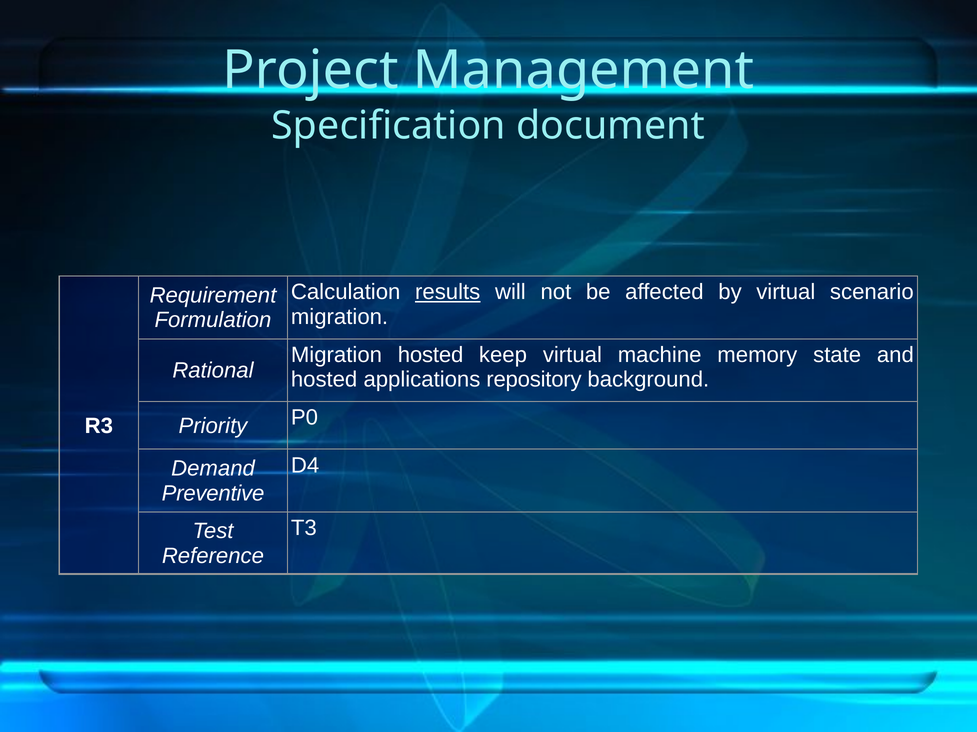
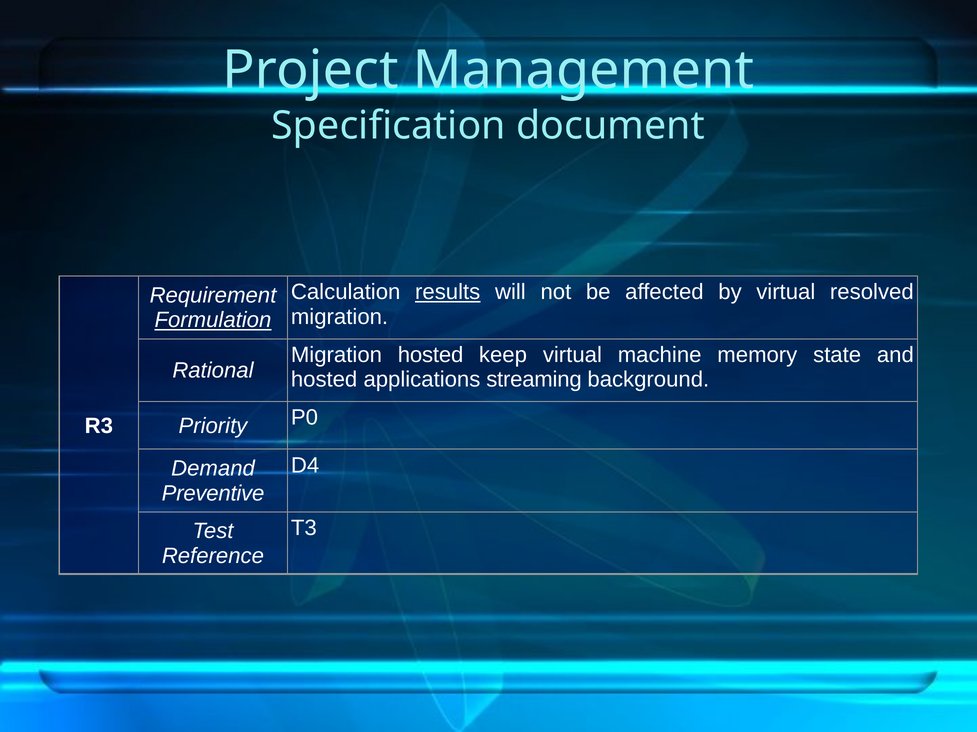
scenario: scenario -> resolved (872, 292)
Formulation underline: none -> present (213, 320)
repository: repository -> streaming (534, 380)
